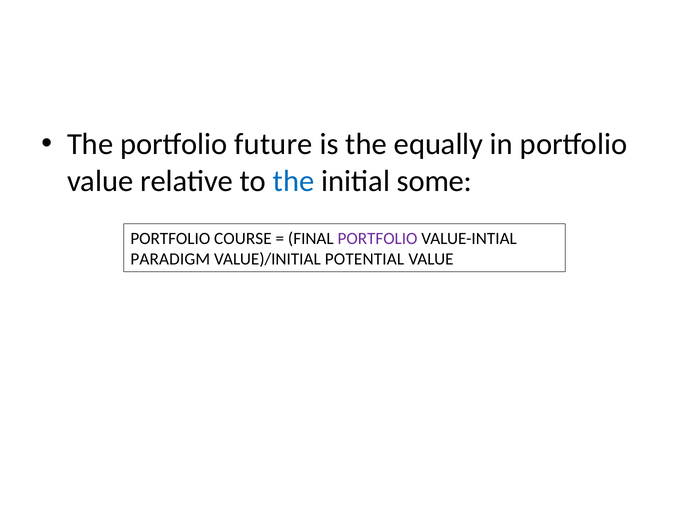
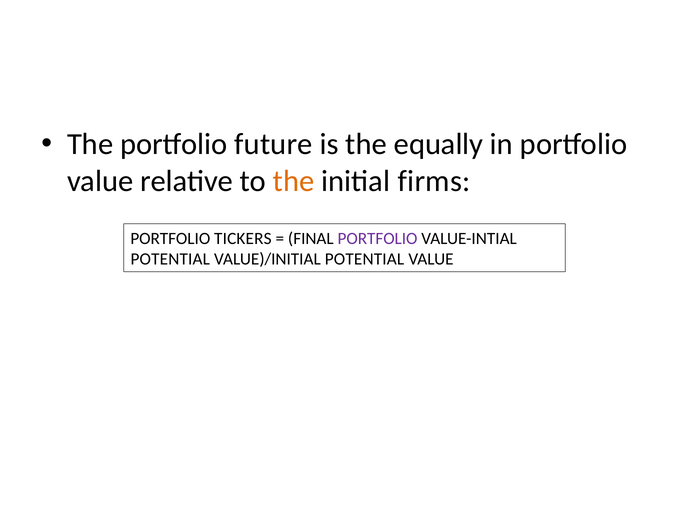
the colour: blue -> orange (294, 181)
some: some -> firms (434, 181)
COURSE: COURSE -> TICKERS (243, 238)
PARADIGM: PARADIGM -> POTENTIAL (170, 259)
